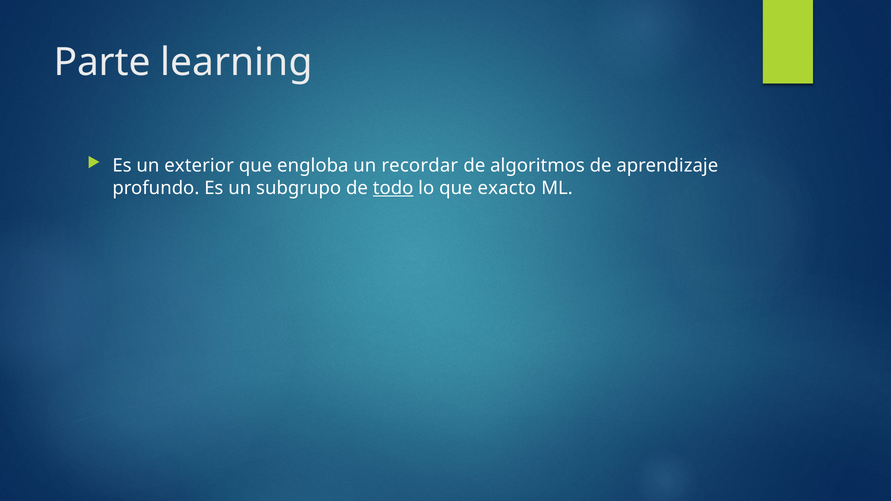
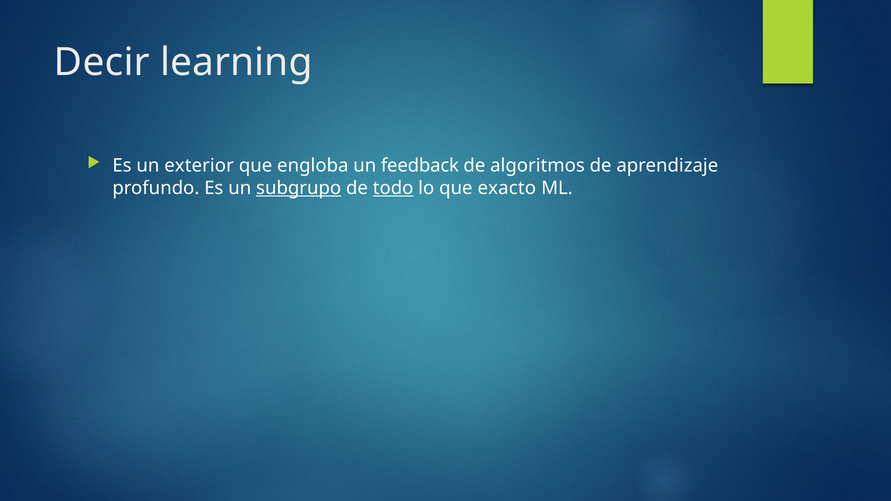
Parte: Parte -> Decir (102, 63)
recordar: recordar -> feedback (420, 166)
subgrupo underline: none -> present (299, 188)
